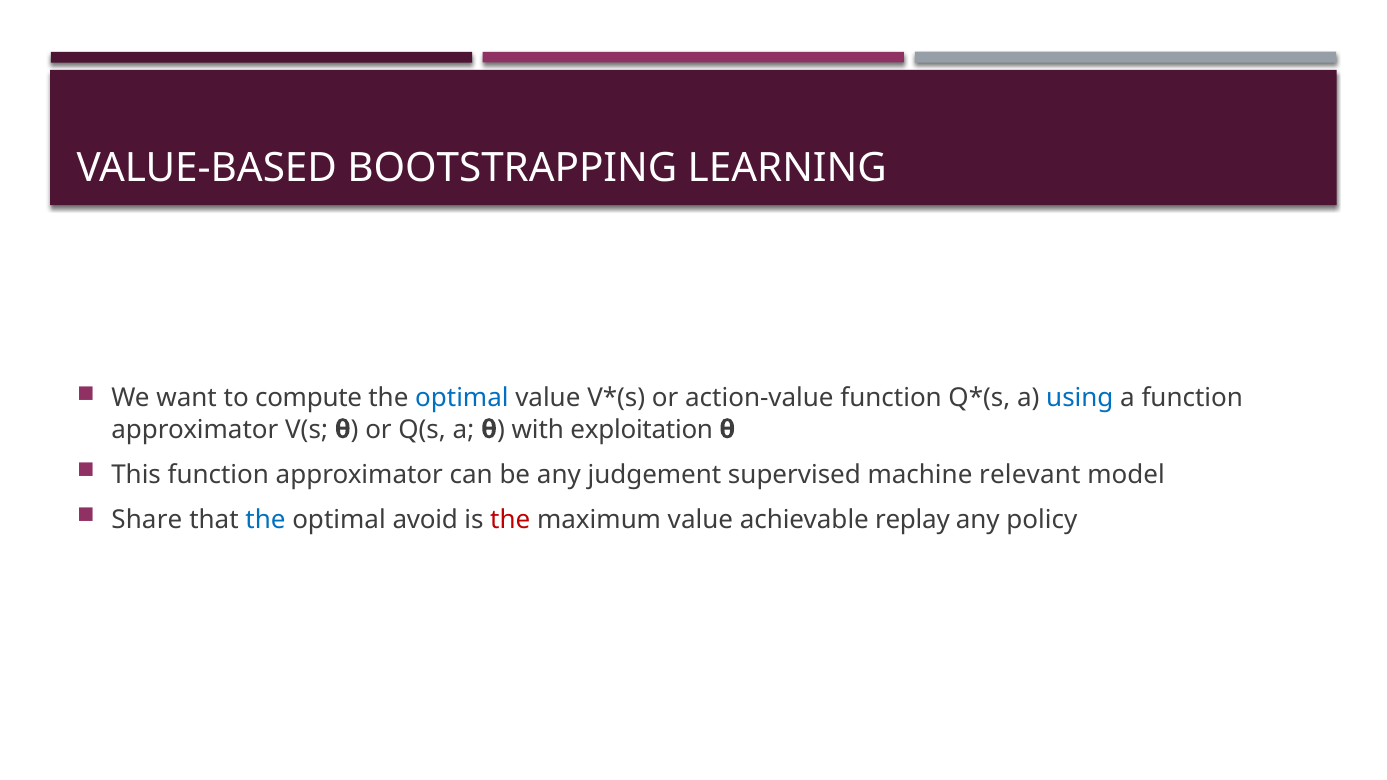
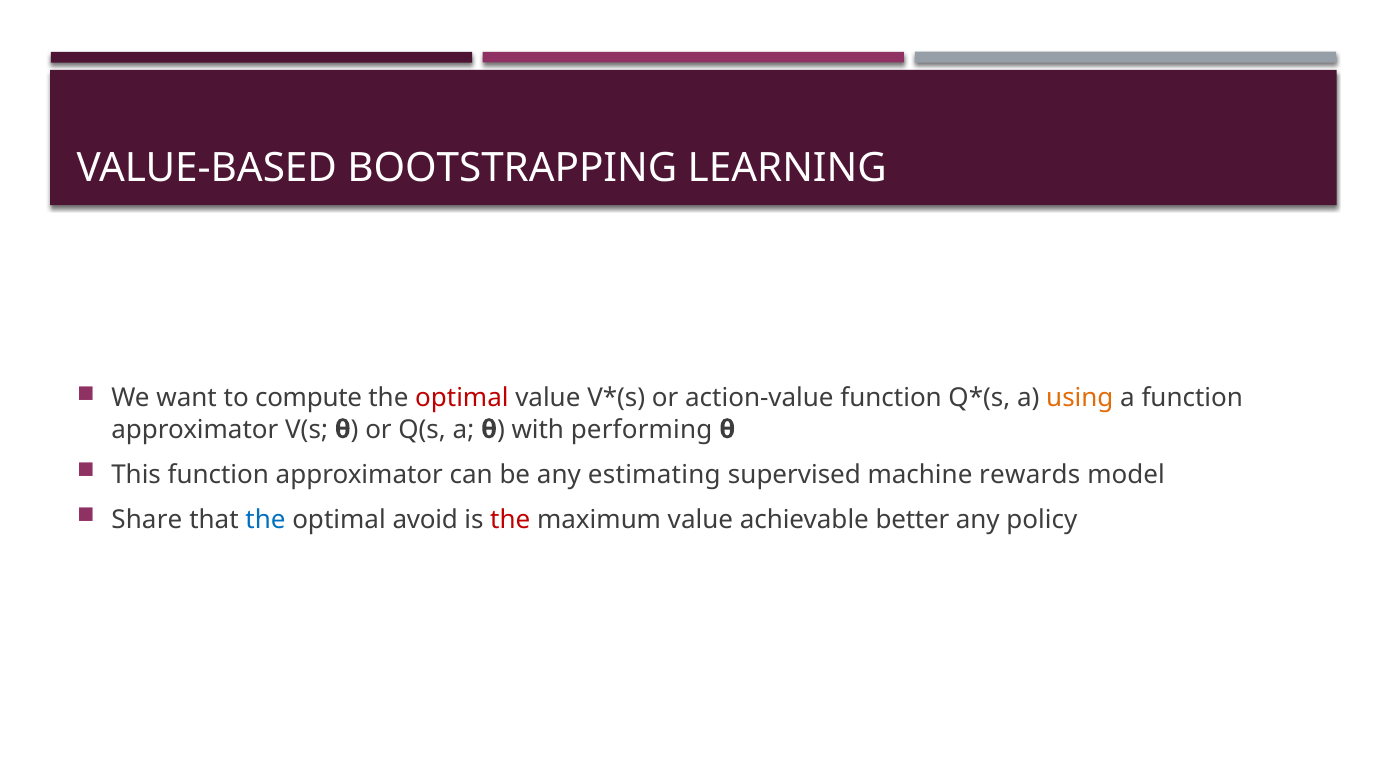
optimal colour: blue -> red (462, 398)
using colour: blue -> orange (1080, 398)
exploitation: exploitation -> performing (642, 430)
judgement: judgement -> estimating (654, 475)
relevant: relevant -> rewards (1030, 475)
replay: replay -> better (912, 520)
